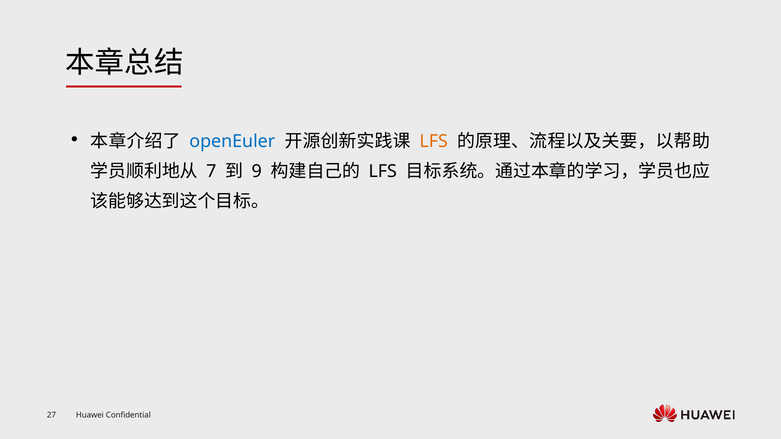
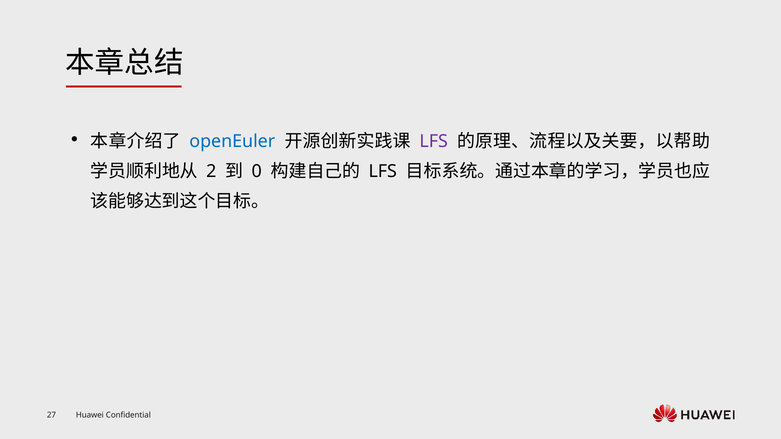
LFS colour: orange -> purple (434, 142)
7: 7 -> 2 (211, 172)
9: 9 -> 0 (257, 172)
